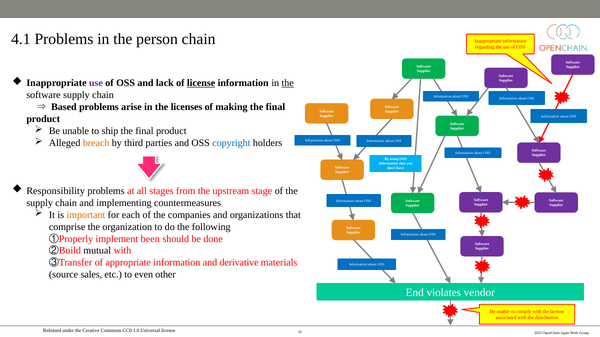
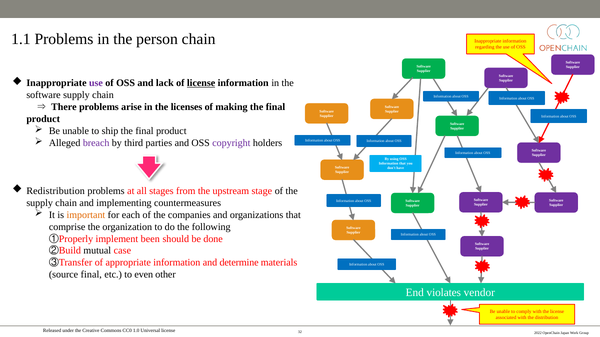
4.1: 4.1 -> 1.1 (21, 39)
the underline: present -> none (288, 83)
Based: Based -> There (64, 107)
breach colour: orange -> purple (96, 143)
copyright colour: blue -> purple (231, 143)
Responsibility: Responsibility -> Redistribution (56, 191)
mutual with: with -> case (122, 251)
derivative: derivative -> determine (239, 263)
source sales: sales -> final (91, 275)
